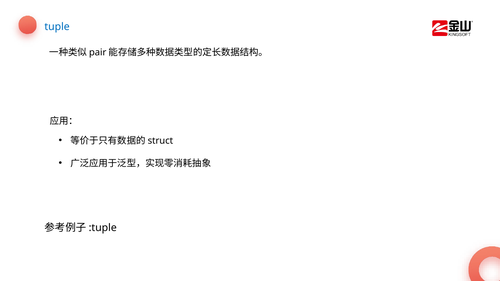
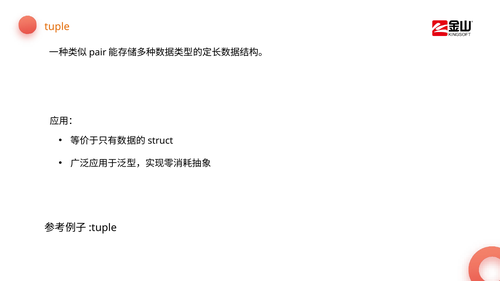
tuple colour: blue -> orange (57, 27)
